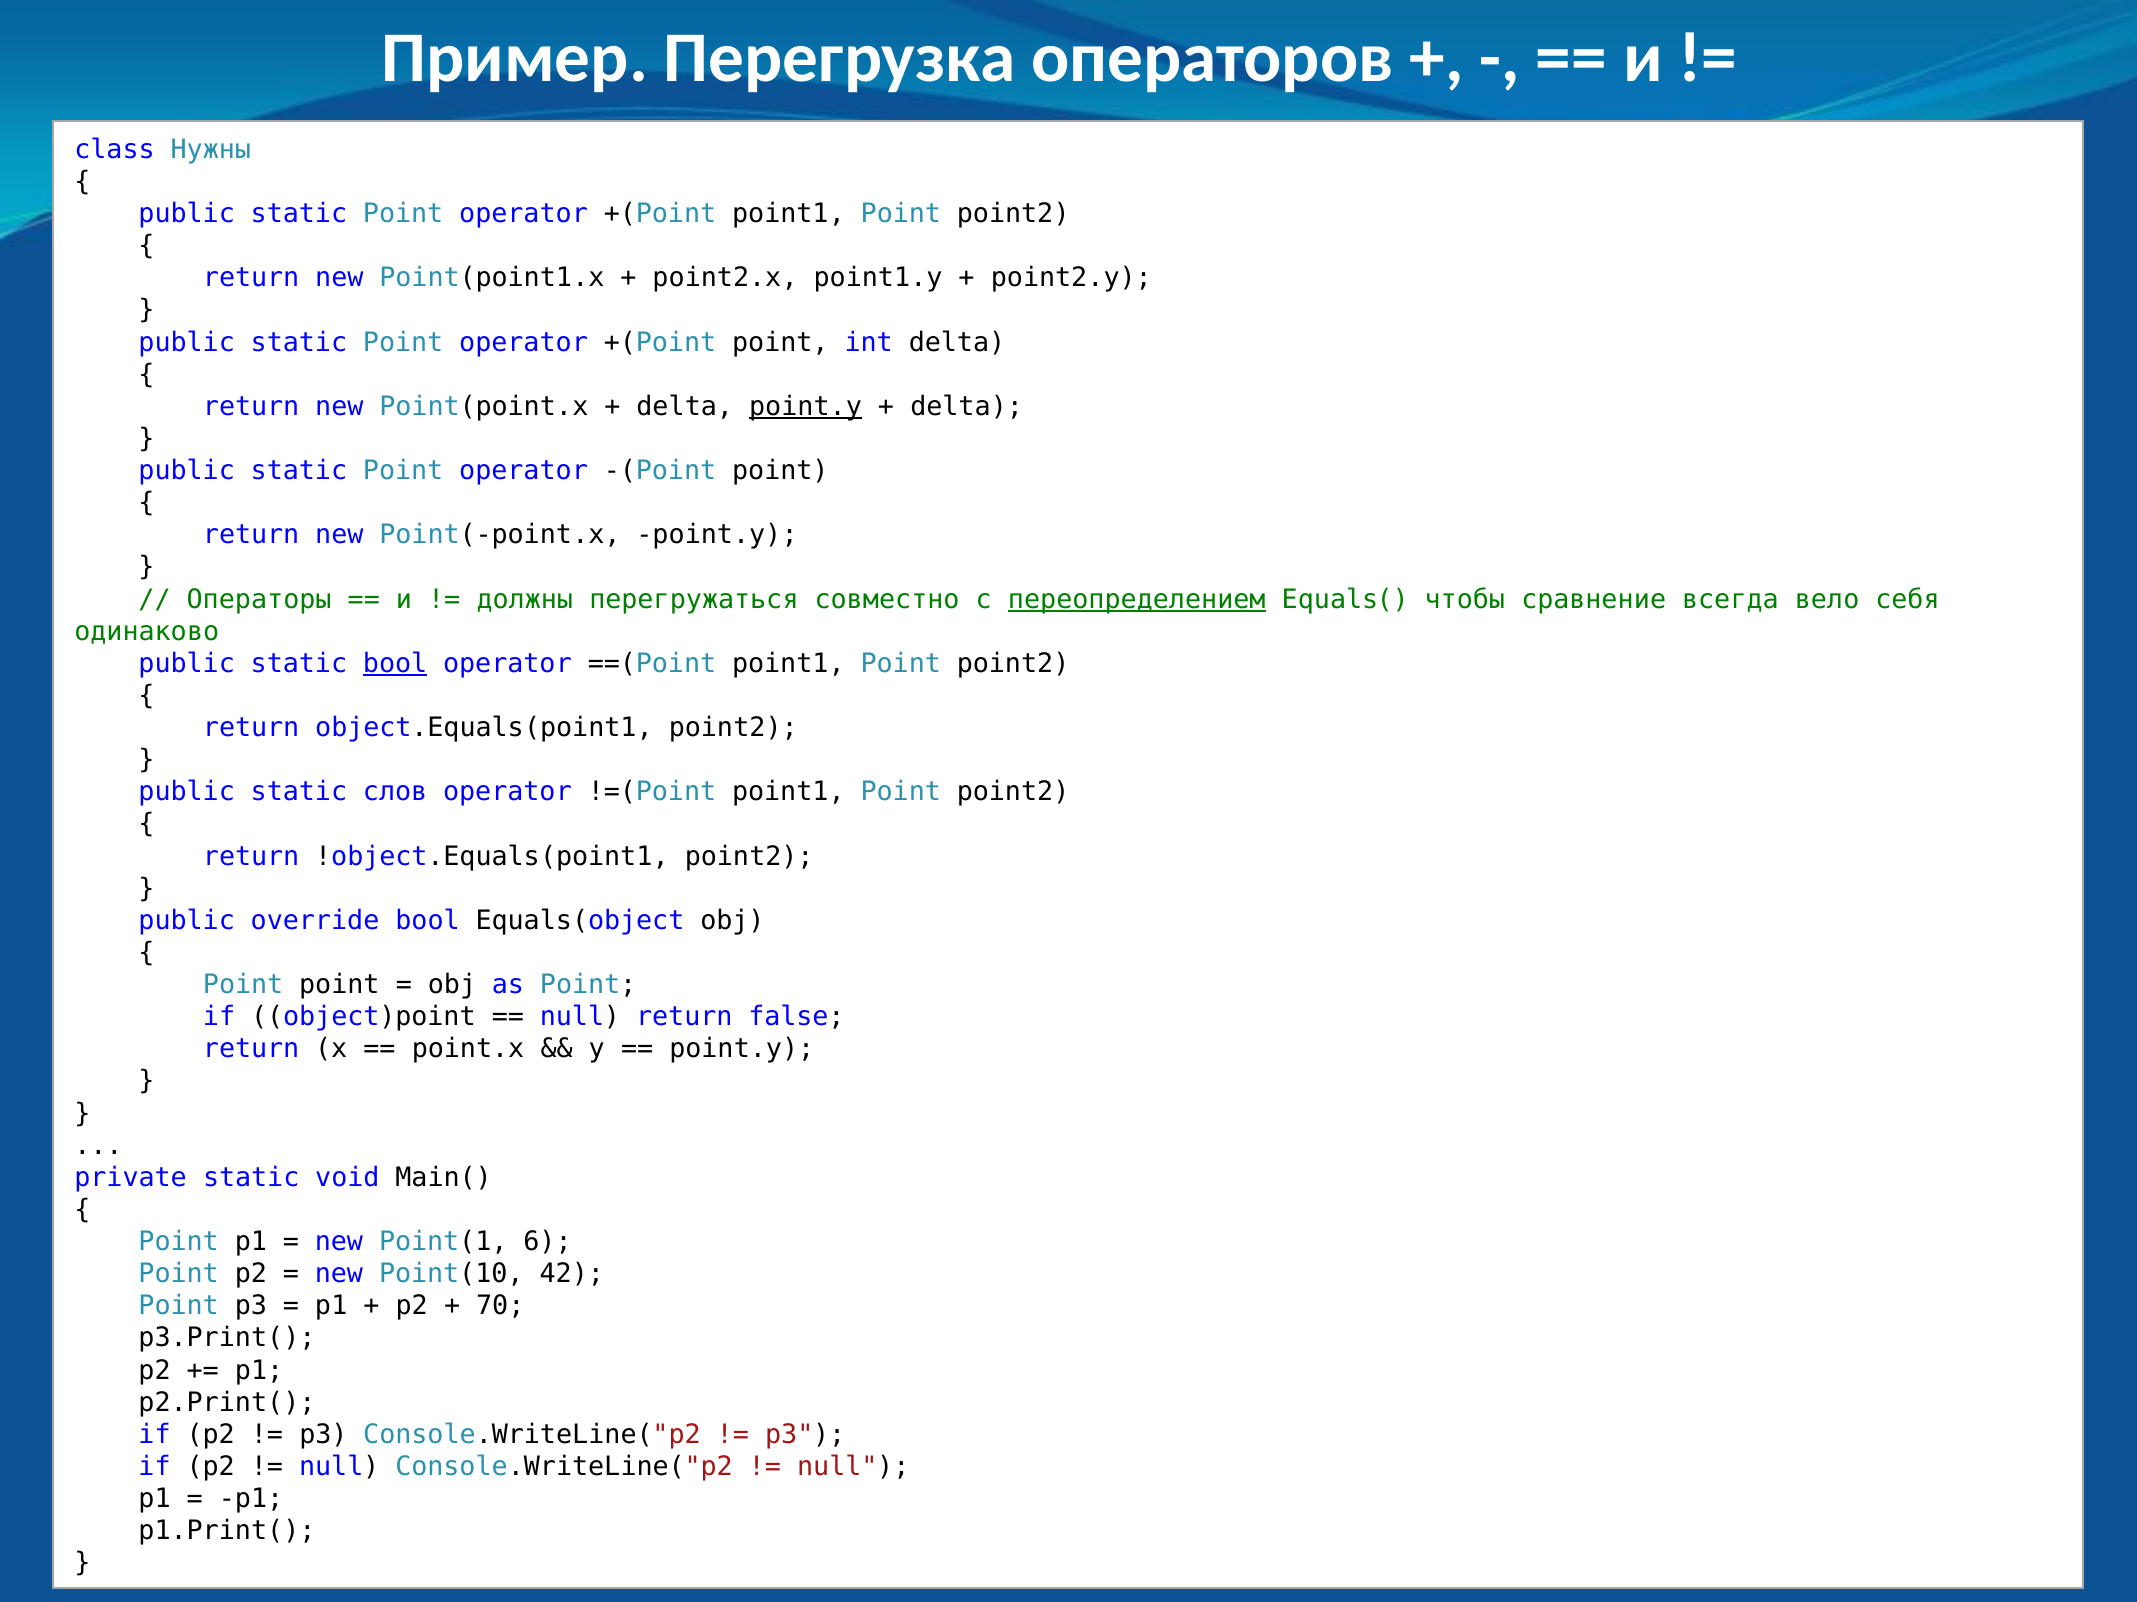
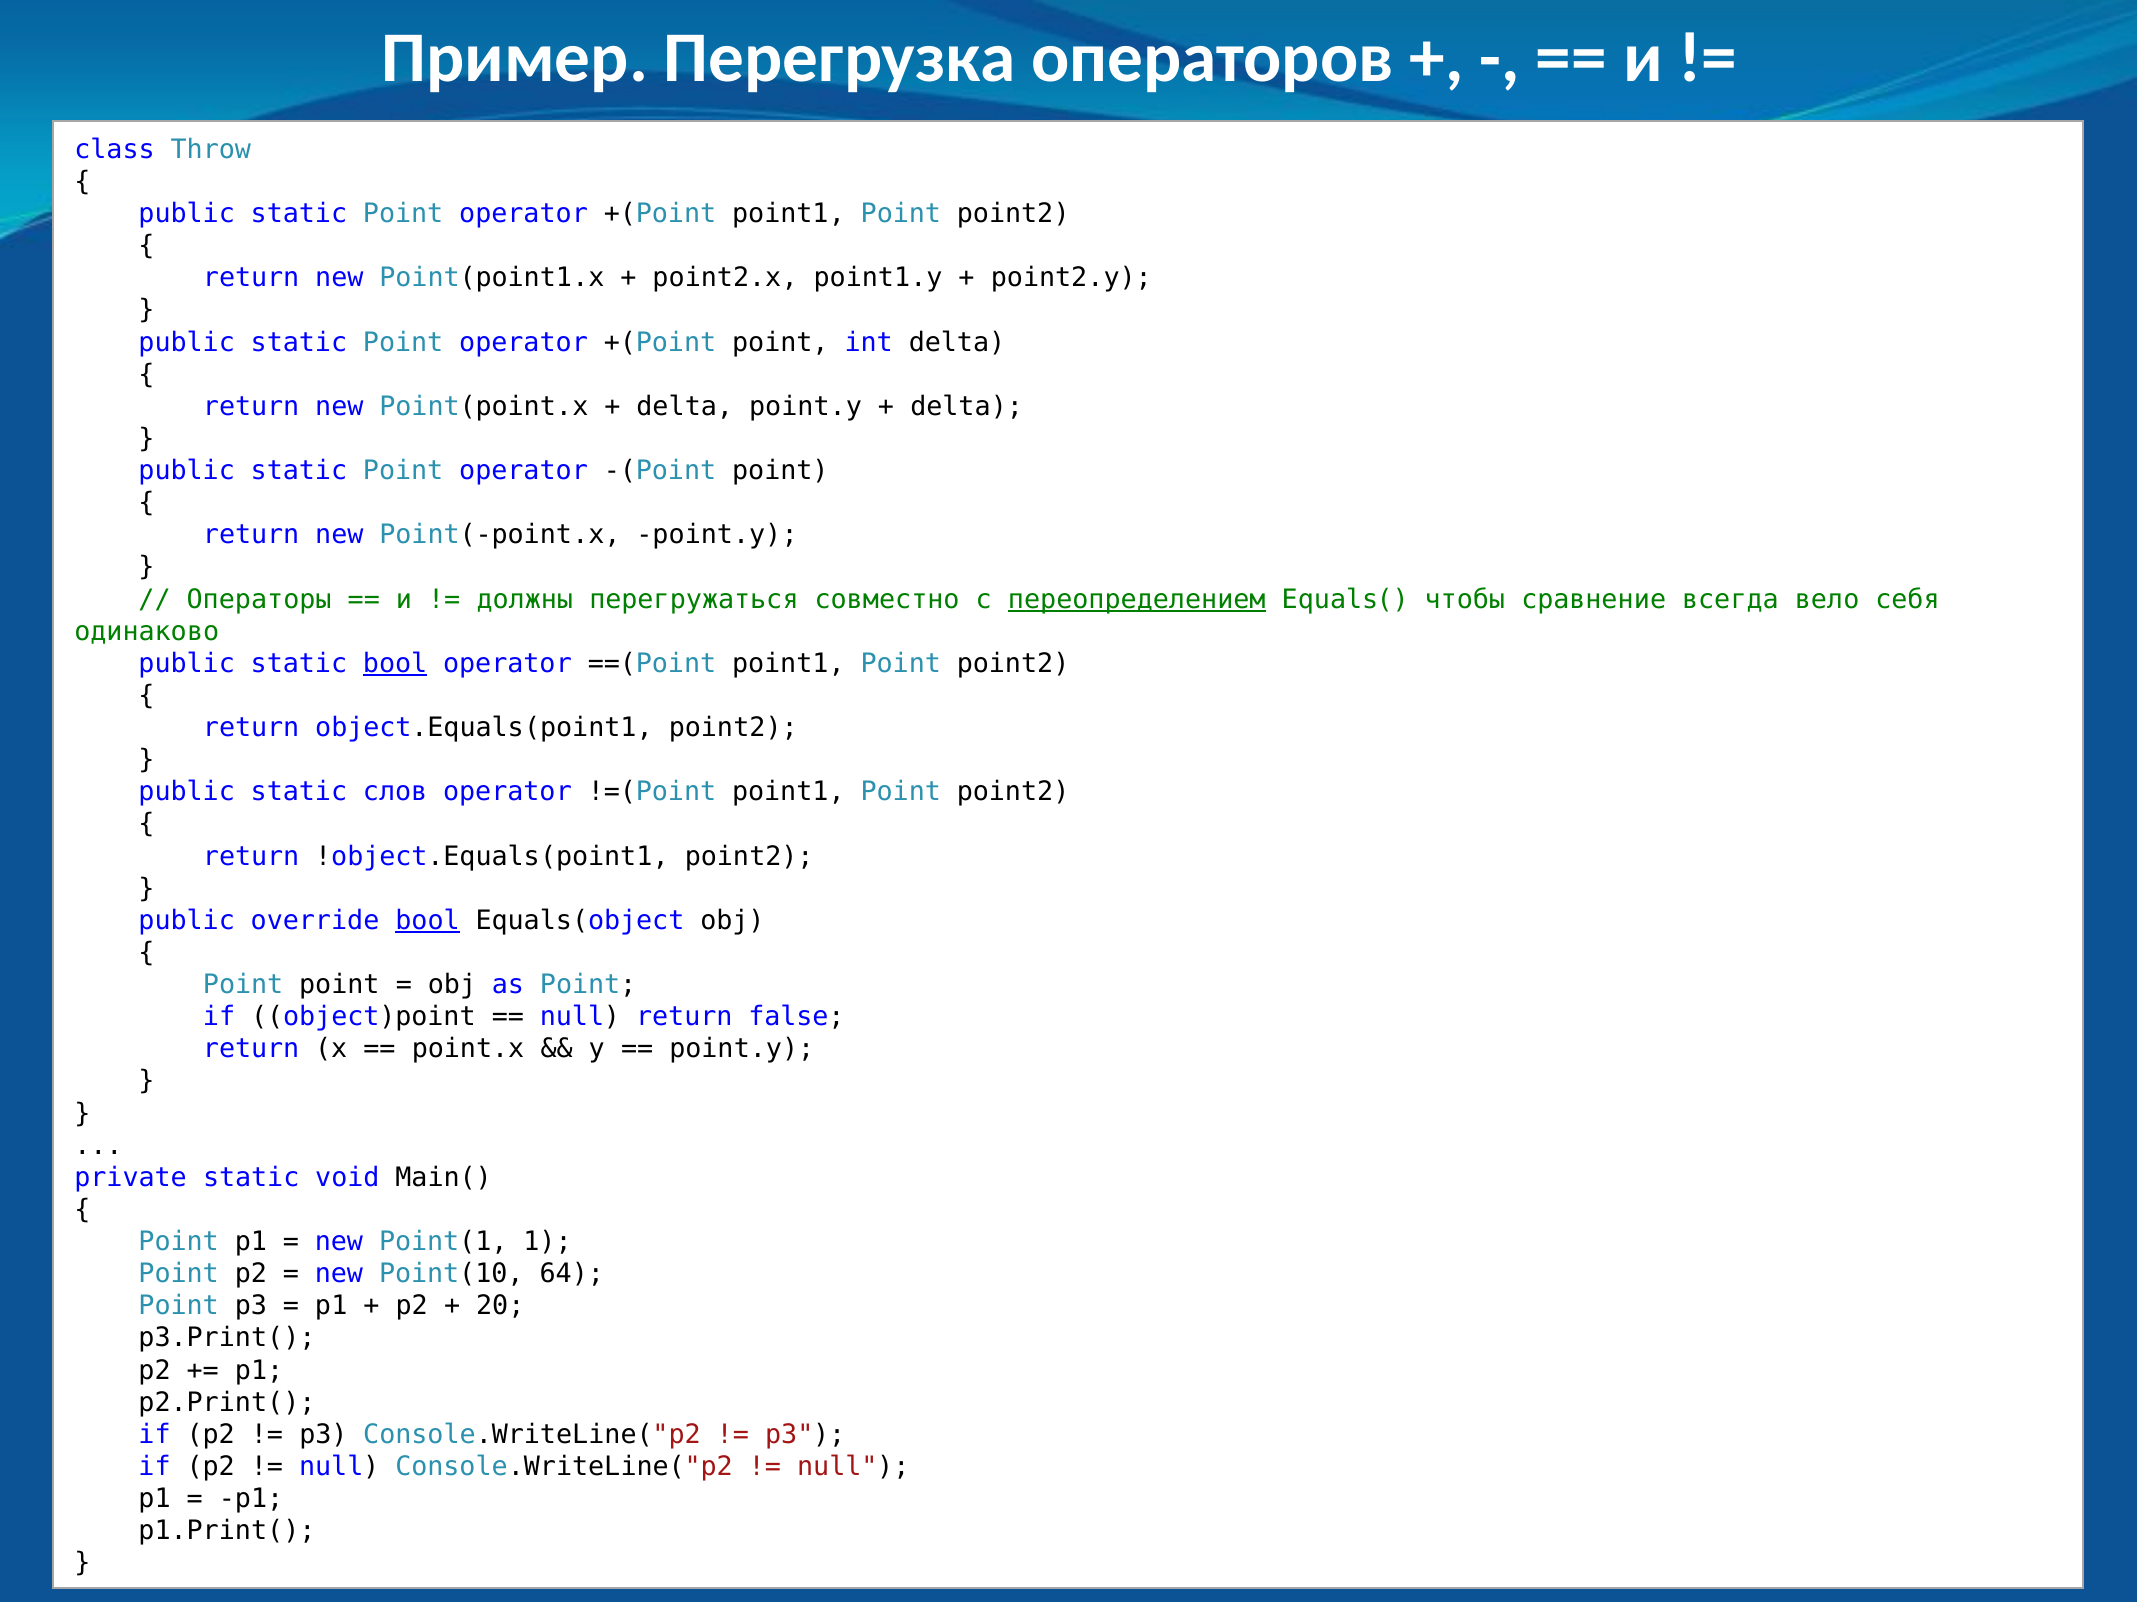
Нужны: Нужны -> Throw (211, 150)
point.y underline: present -> none (806, 407)
bool underline: none -> present (428, 921)
6: 6 -> 1 (548, 1242)
42: 42 -> 64 (572, 1274)
70: 70 -> 20 (500, 1307)
